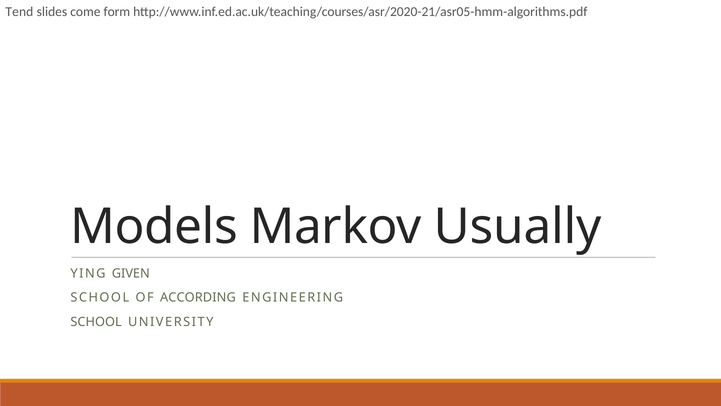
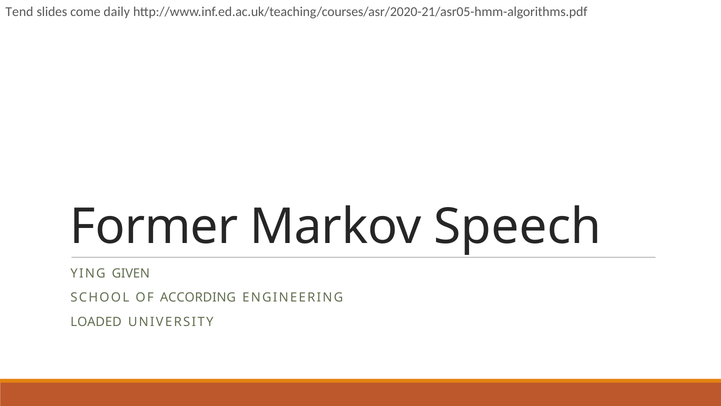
form: form -> daily (117, 12)
Models: Models -> Former (154, 227)
Usually: Usually -> Speech (518, 227)
SCHOOL: SCHOOL -> LOADED (96, 322)
